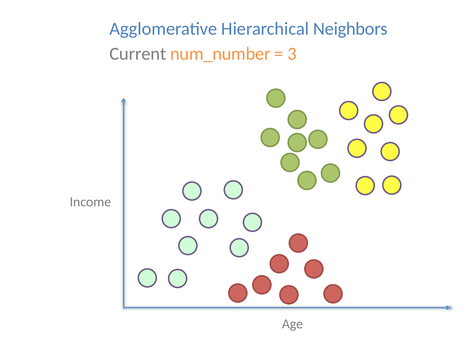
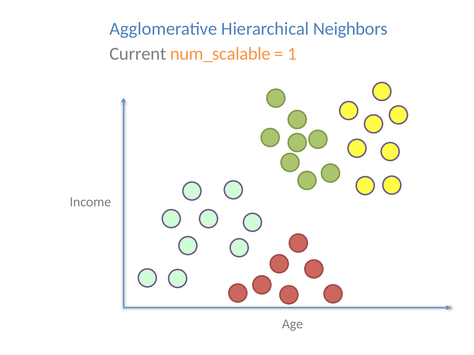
num_number: num_number -> num_scalable (220, 54)
3: 3 -> 1 (292, 54)
